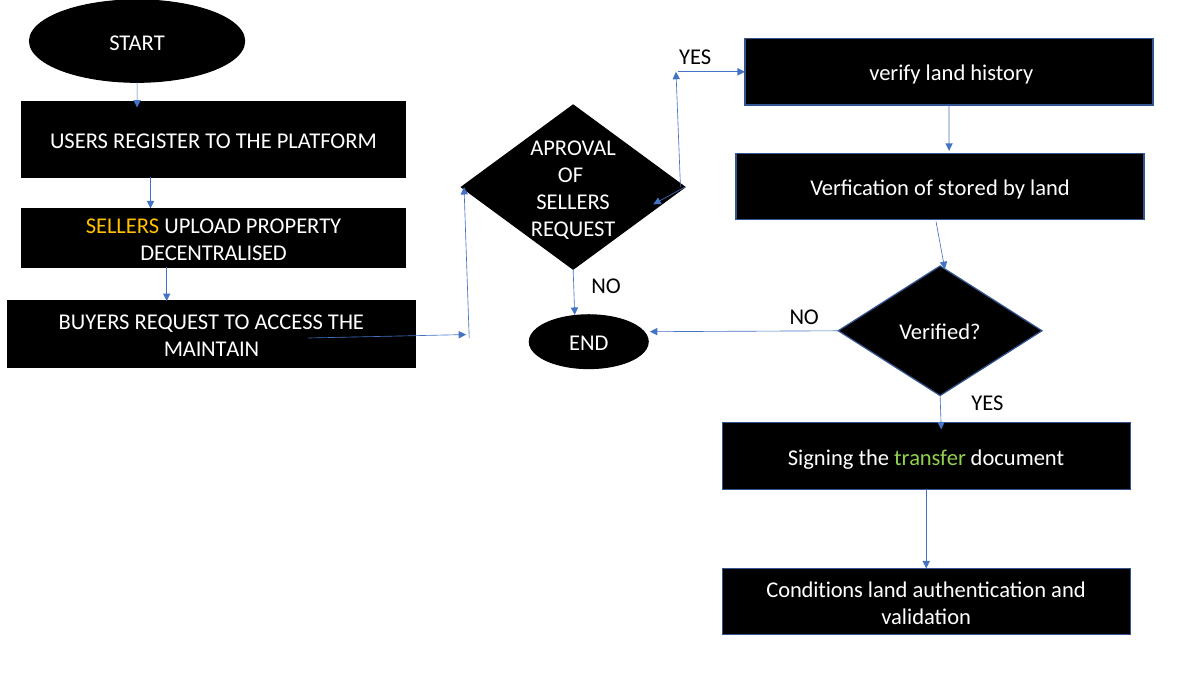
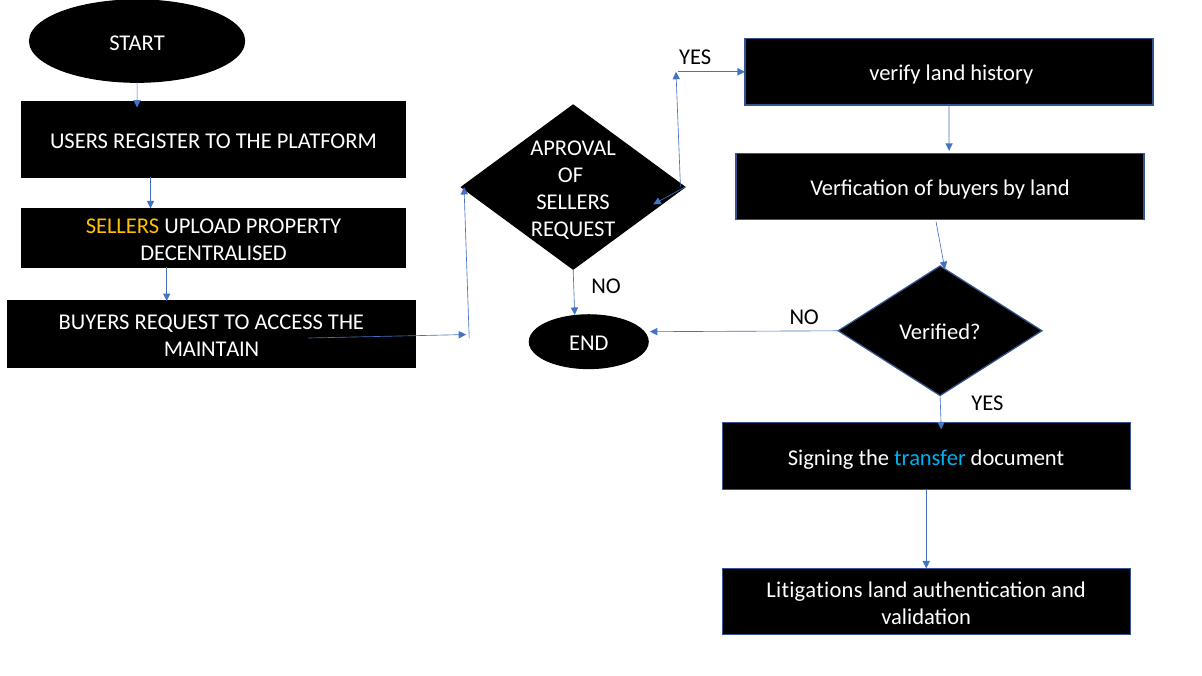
of stored: stored -> buyers (968, 188)
transfer colour: light green -> light blue (930, 458)
Conditions: Conditions -> Litigations (815, 590)
